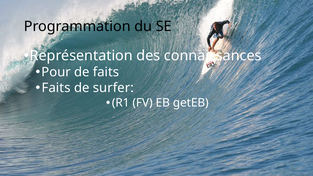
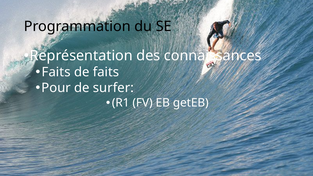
Pour: Pour -> Faits (56, 72)
Faits: Faits -> Pour (56, 88)
